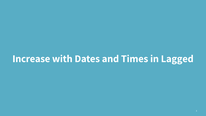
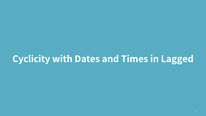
Increase: Increase -> Cyclicity (31, 59)
